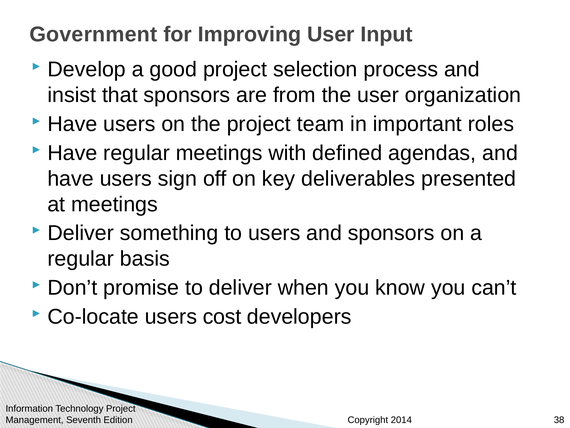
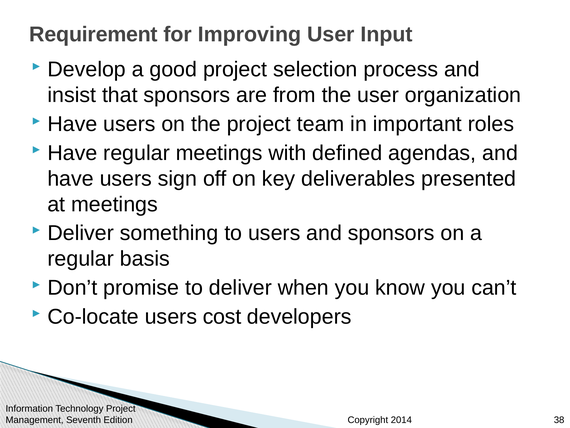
Government: Government -> Requirement (94, 34)
